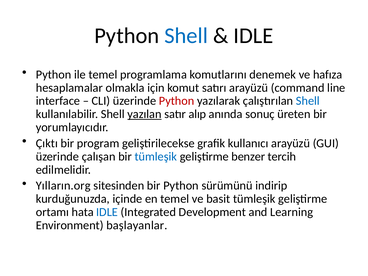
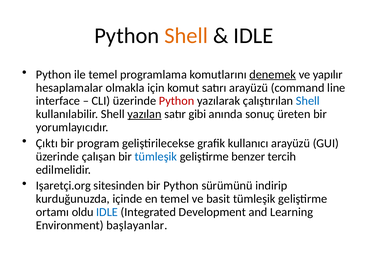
Shell colour: blue -> orange (186, 36)
denemek underline: none -> present (273, 74)
hafıza: hafıza -> yapılır (328, 74)
alıp: alıp -> gibi (197, 114)
Yılların.org: Yılların.org -> Işaretçi.org (63, 186)
hata: hata -> oldu (83, 212)
